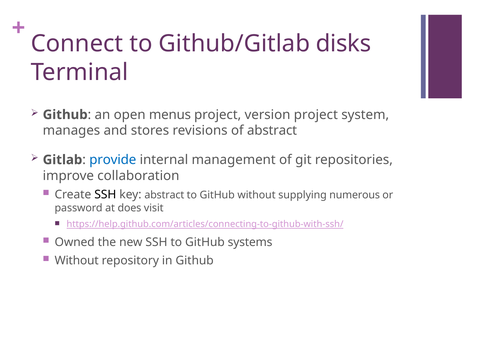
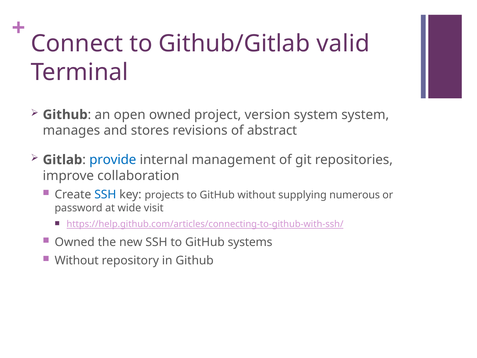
disks: disks -> valid (343, 44)
open menus: menus -> owned (170, 115)
version project: project -> system (316, 115)
SSH colour: black -> blue (105, 195)
key abstract: abstract -> projects (164, 195)
does: does -> wide (129, 208)
